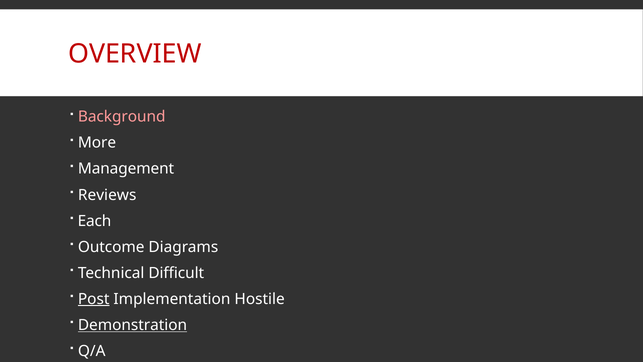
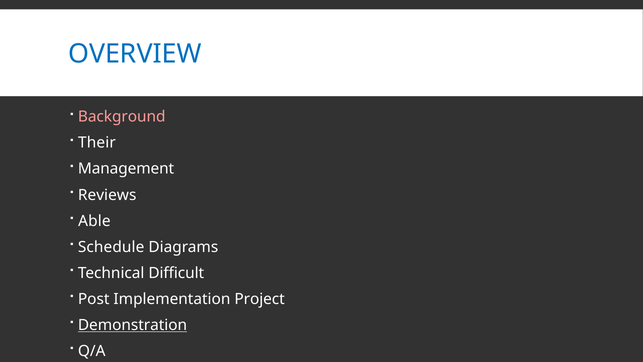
OVERVIEW colour: red -> blue (135, 54)
More: More -> Their (97, 143)
Each: Each -> Able (94, 221)
Outcome: Outcome -> Schedule (111, 247)
Post underline: present -> none (94, 299)
Hostile: Hostile -> Project (260, 299)
